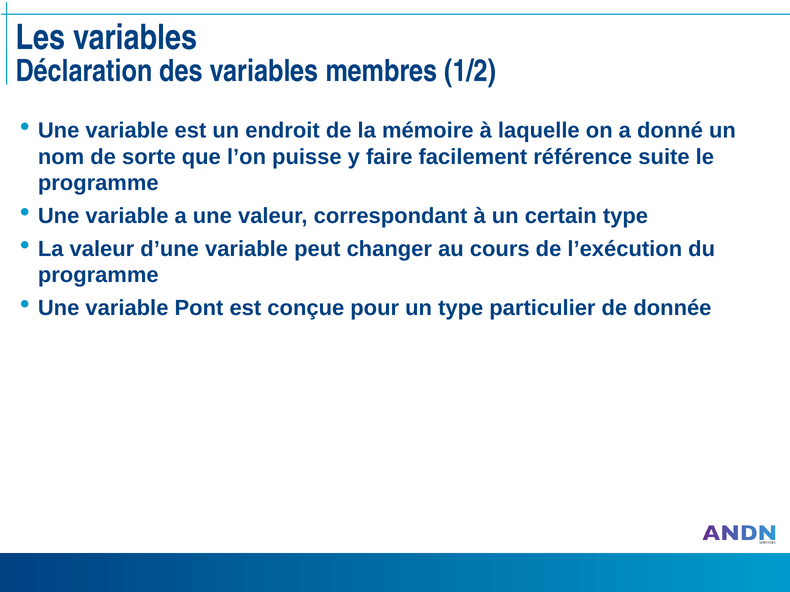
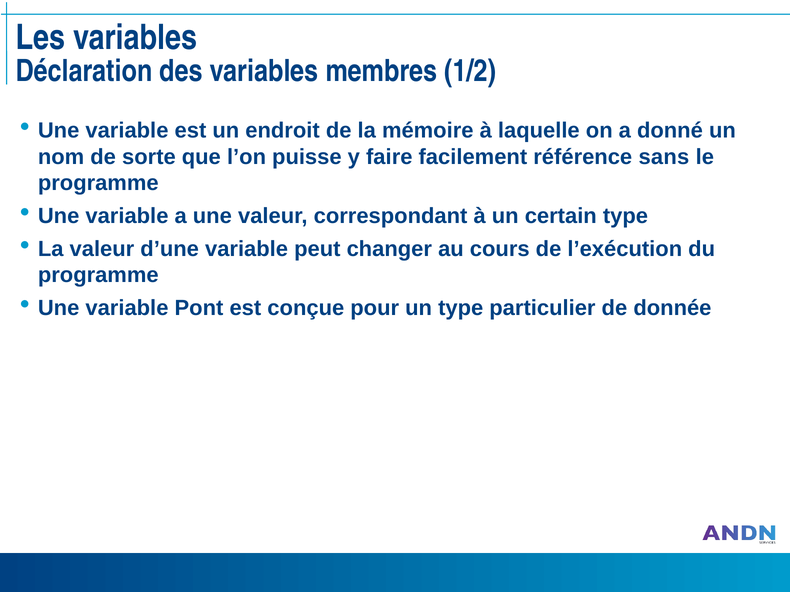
suite: suite -> sans (664, 157)
